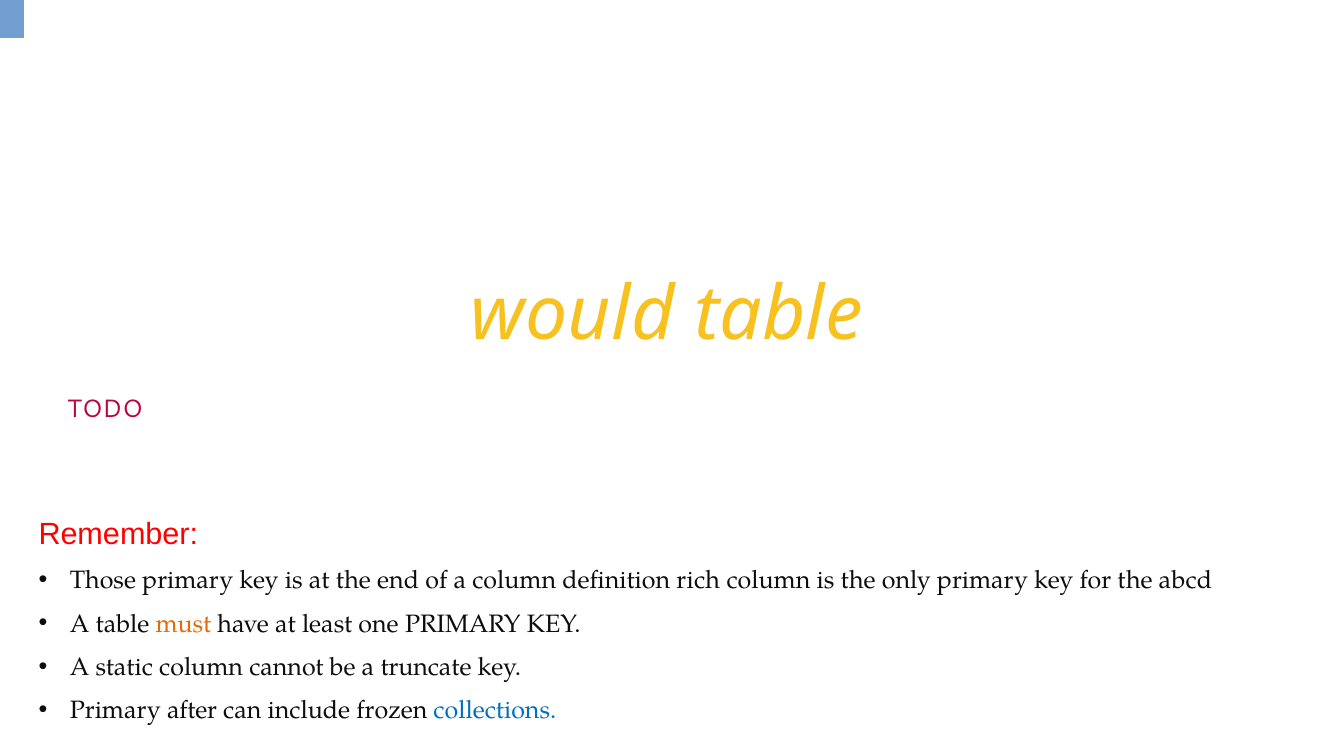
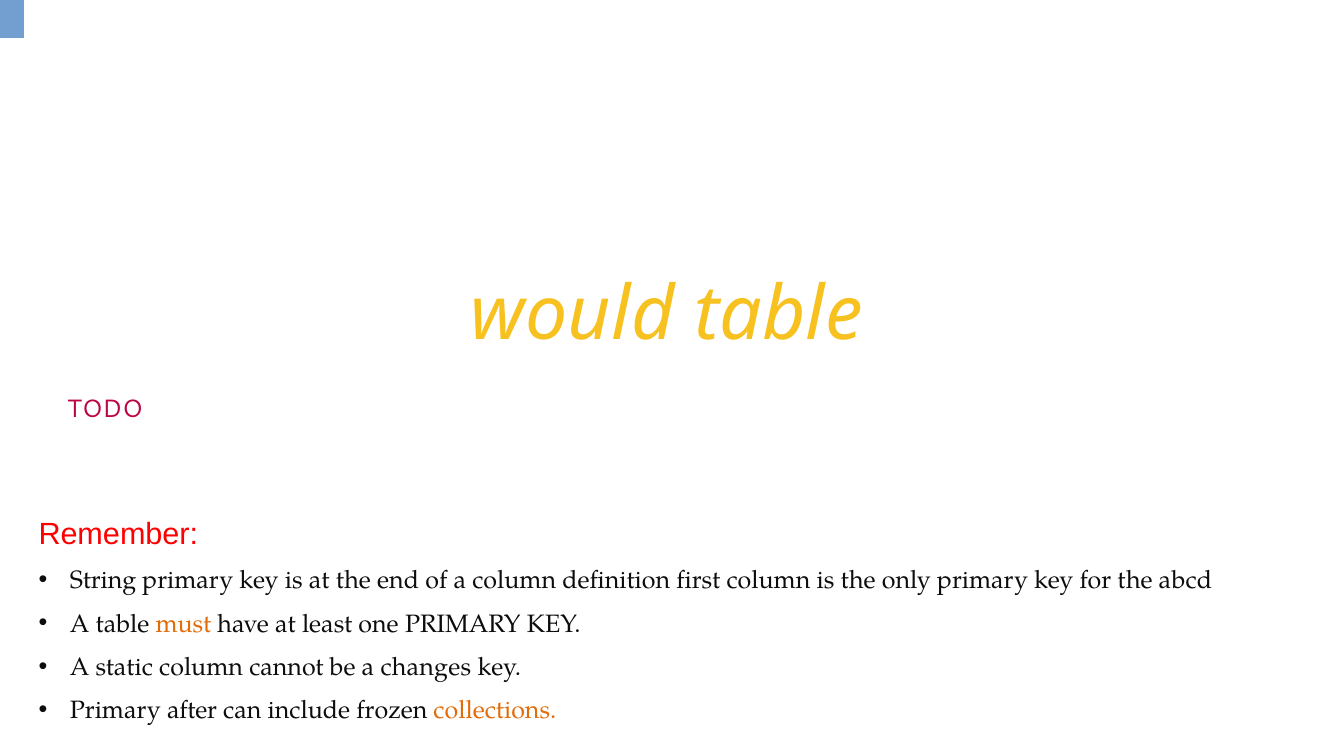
Those: Those -> String (103, 580)
rich: rich -> first (698, 580)
truncate: truncate -> changes (426, 667)
collections colour: blue -> orange (495, 710)
